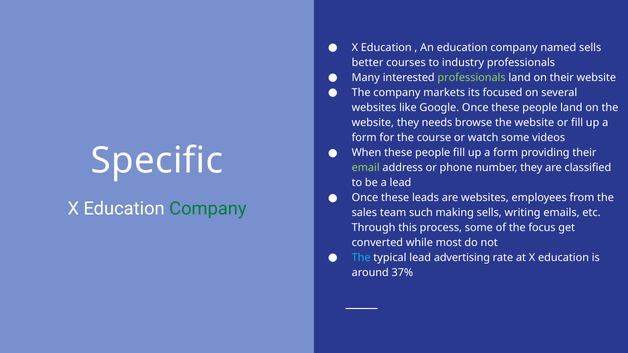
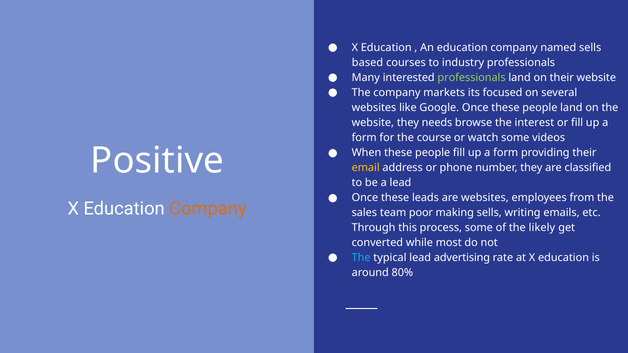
better: better -> based (368, 63)
browse the website: website -> interest (534, 123)
Specific: Specific -> Positive (157, 161)
email colour: light green -> yellow (366, 168)
Company colour: green -> orange (208, 209)
such: such -> poor (421, 213)
focus: focus -> likely (542, 228)
37%: 37% -> 80% (402, 273)
